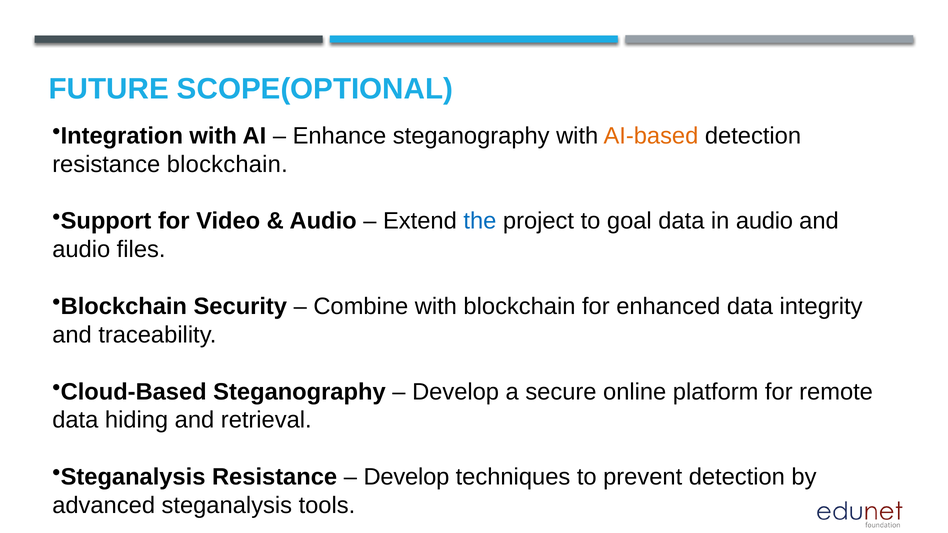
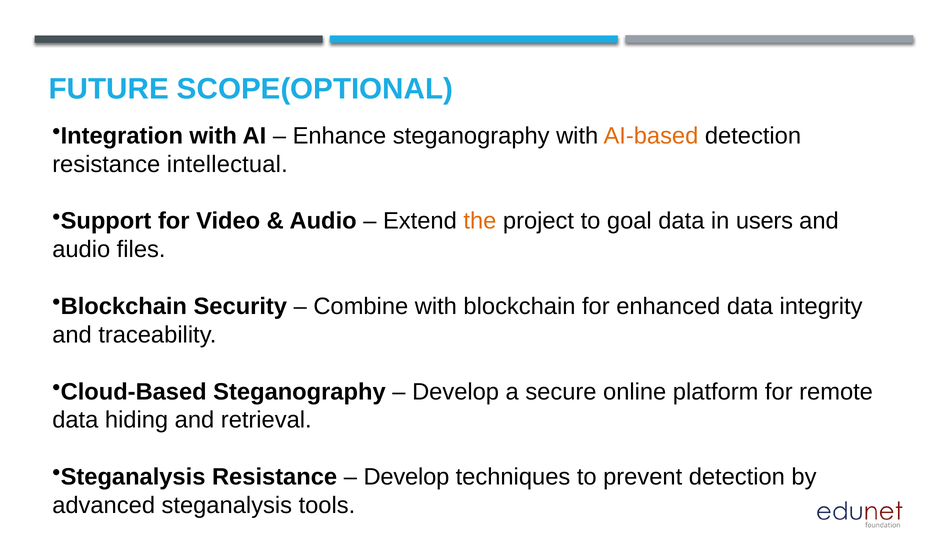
resistance blockchain: blockchain -> intellectual (227, 164)
the colour: blue -> orange (480, 221)
in audio: audio -> users (764, 221)
